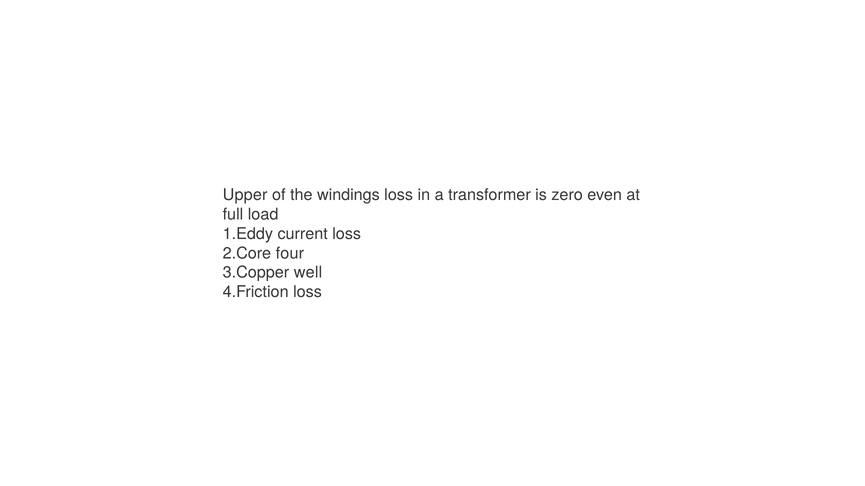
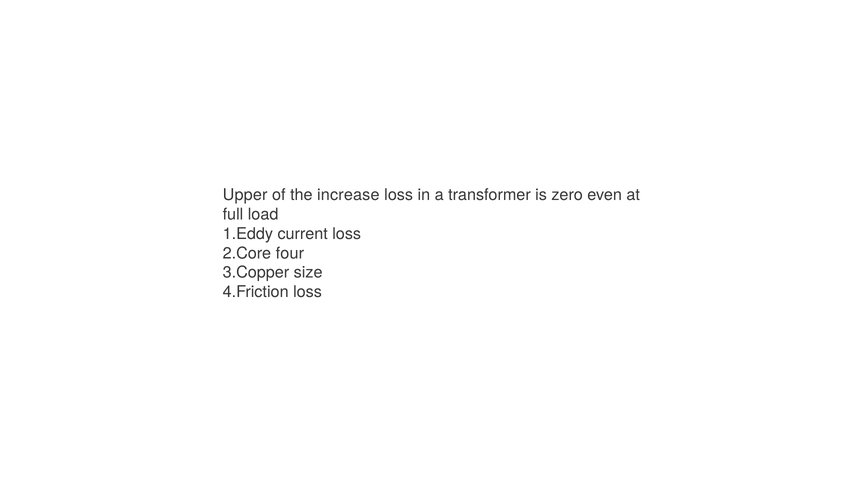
windings: windings -> increase (348, 195)
well: well -> size (308, 273)
